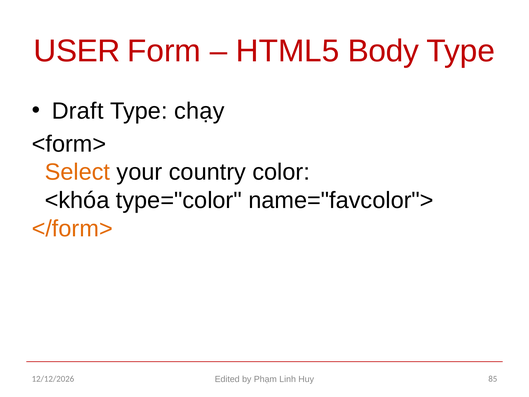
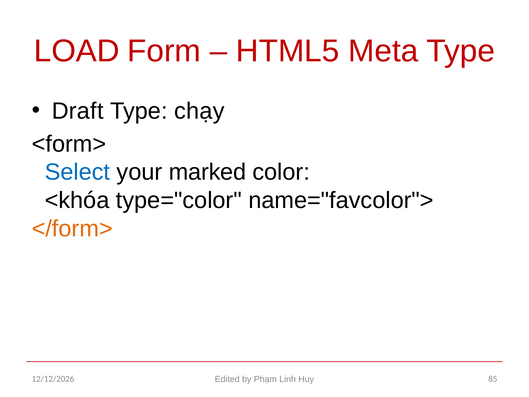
USER: USER -> LOAD (77, 51)
Body: Body -> Meta (383, 51)
Select colour: orange -> blue (77, 172)
country: country -> marked (208, 172)
